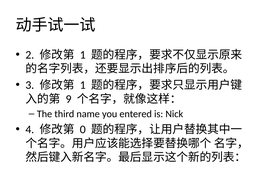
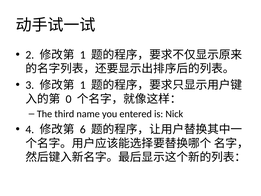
9: 9 -> 0 (69, 99)
0: 0 -> 6 (83, 129)
